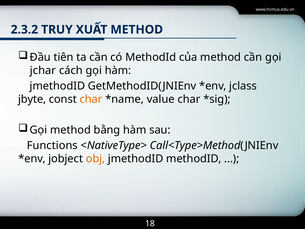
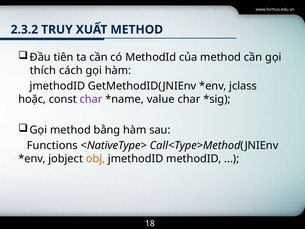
jchar: jchar -> thích (43, 70)
jbyte: jbyte -> hoặc (32, 99)
char colour: orange -> purple (91, 99)
